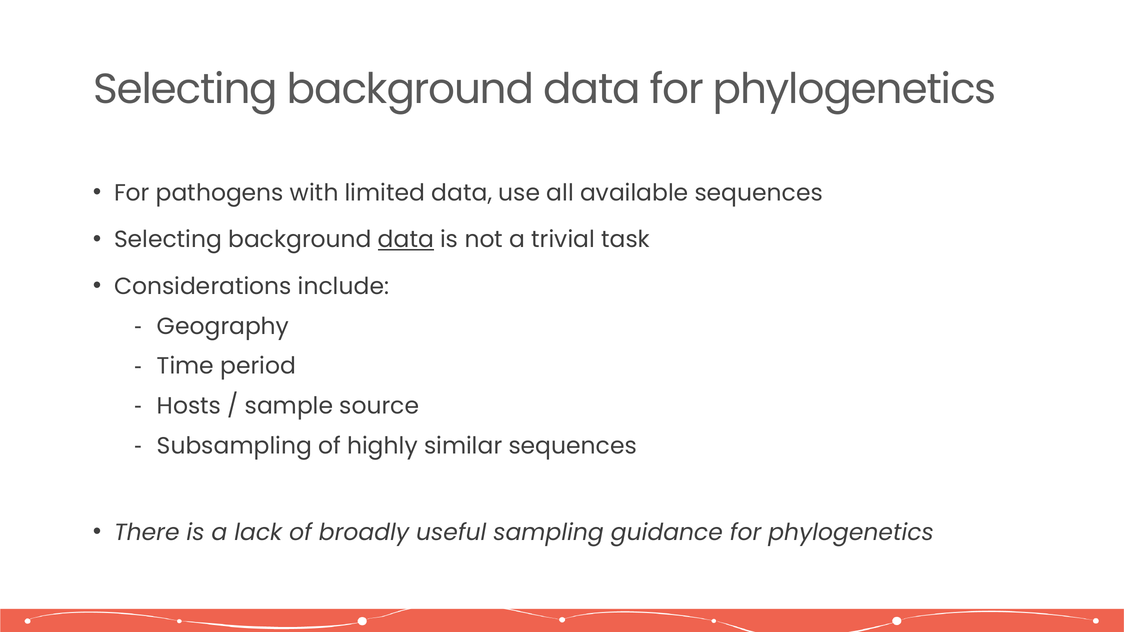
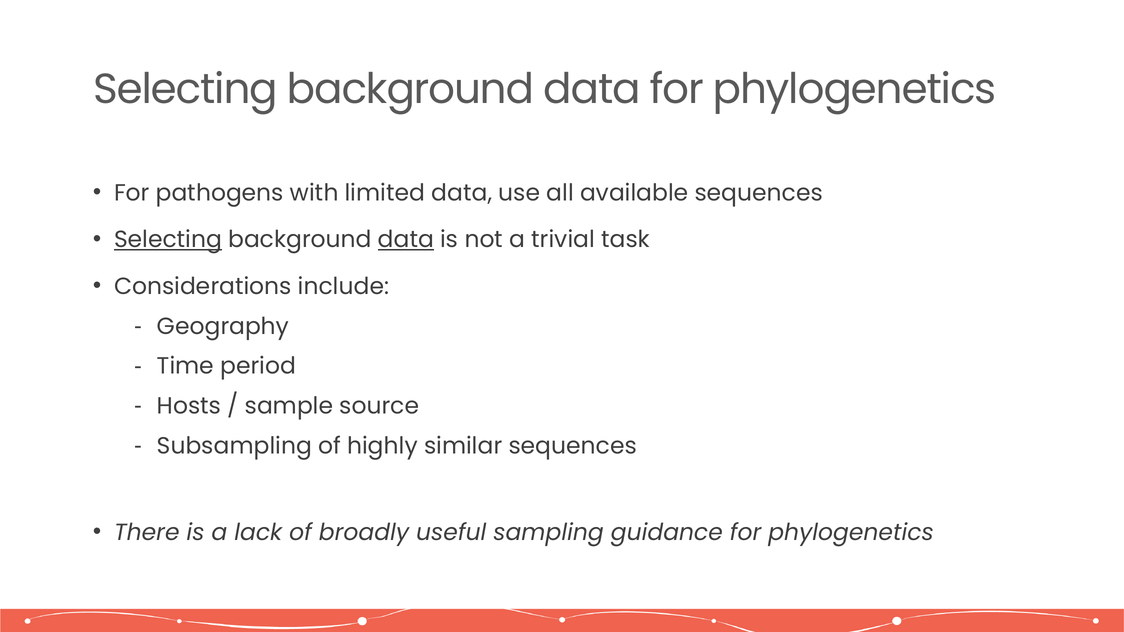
Selecting underline: none -> present (168, 240)
